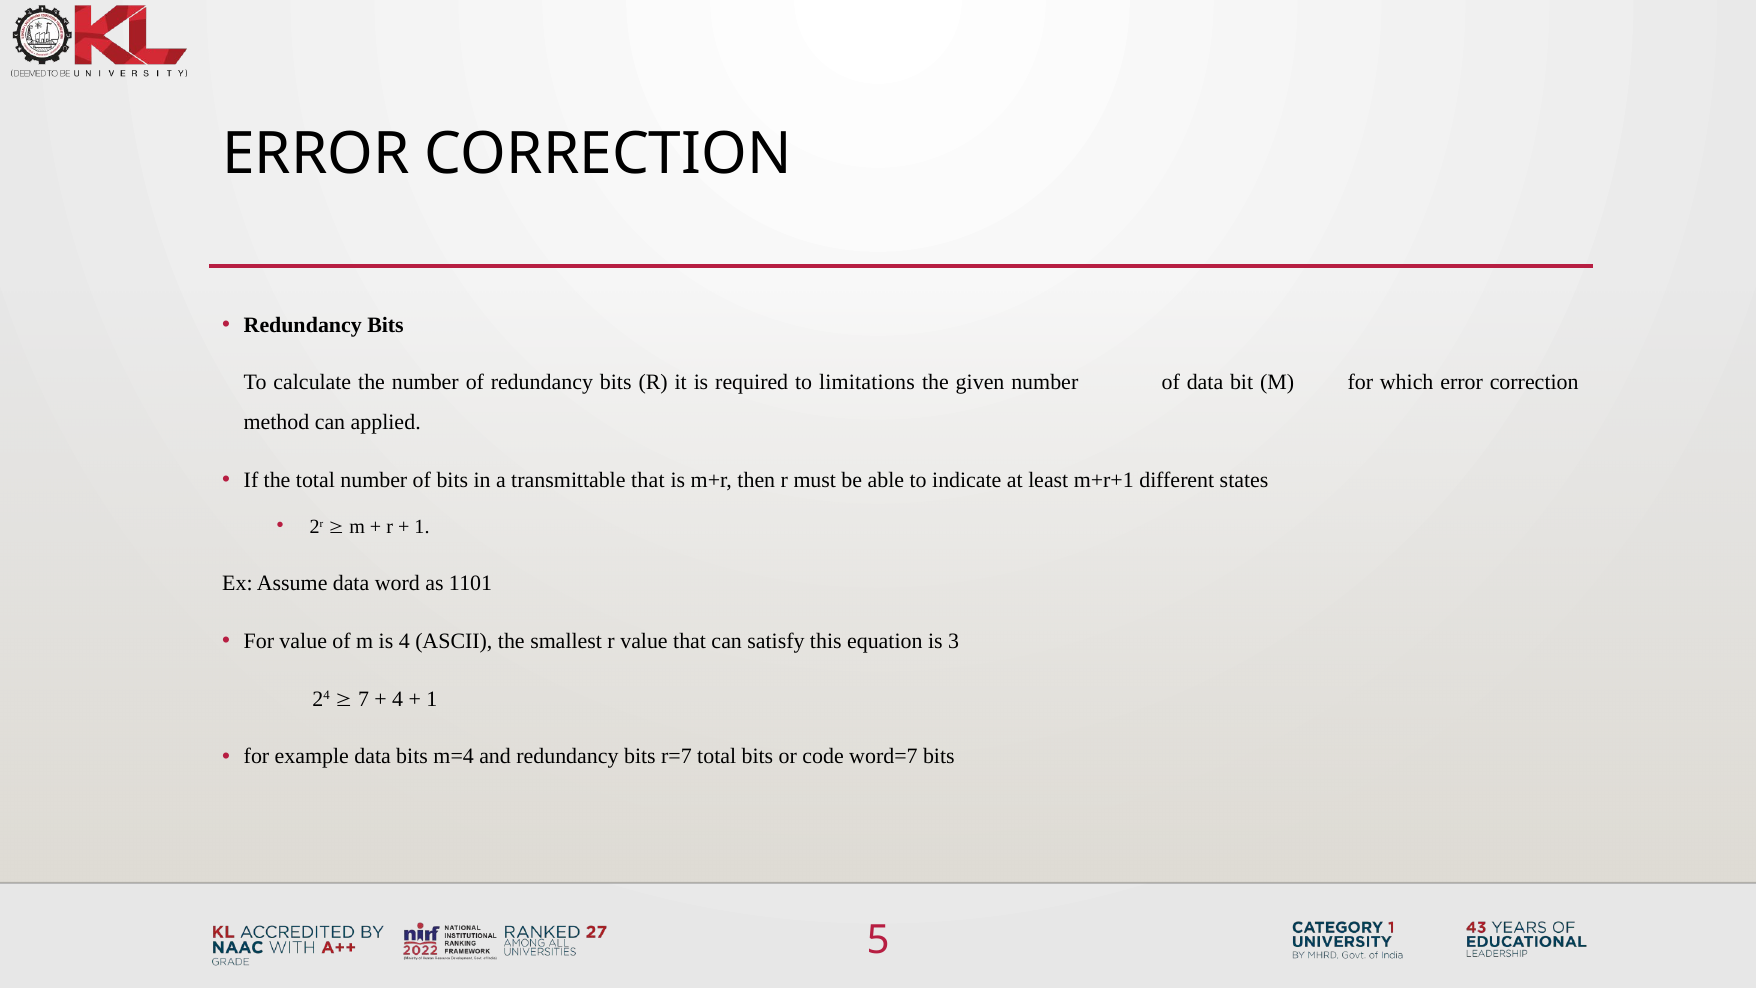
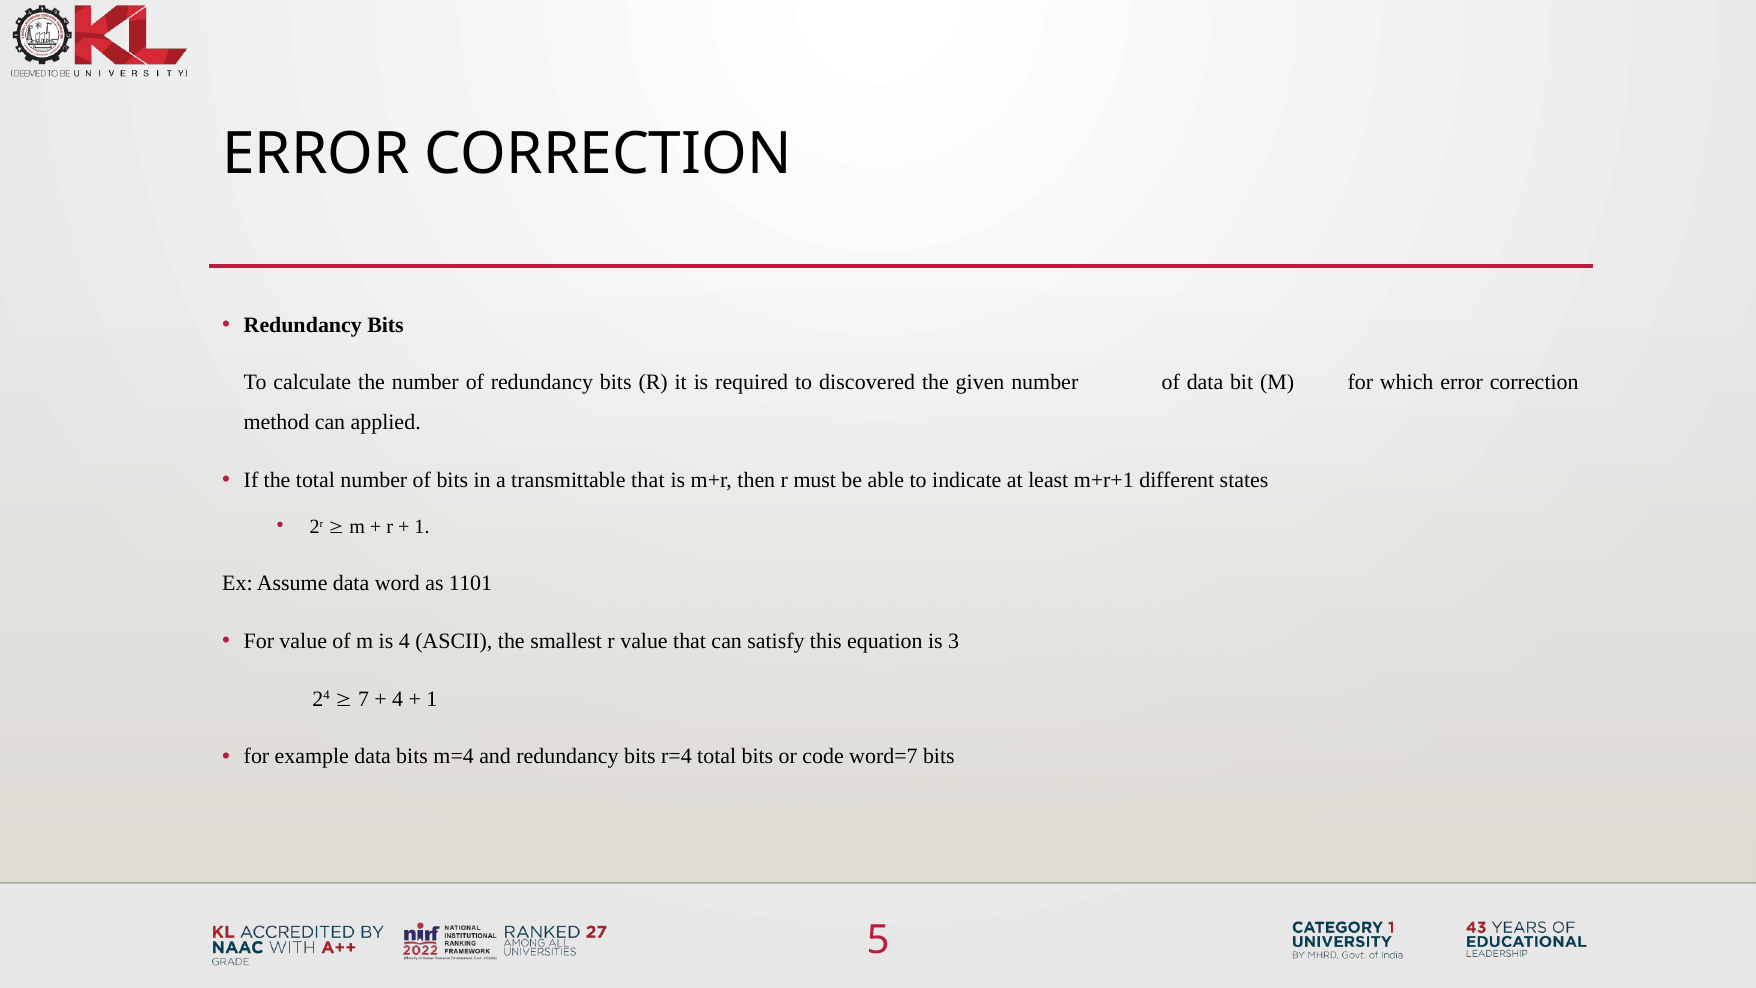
limitations: limitations -> discovered (867, 383)
r=7: r=7 -> r=4 (676, 757)
